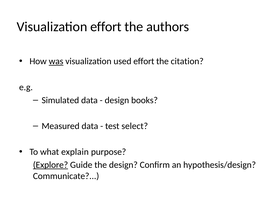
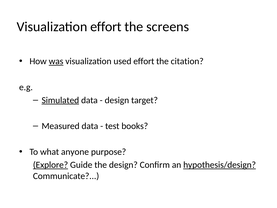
authors: authors -> screens (168, 27)
Simulated underline: none -> present (60, 100)
books: books -> target (145, 100)
select: select -> books (135, 126)
explain: explain -> anyone (75, 152)
hypothesis/design underline: none -> present (220, 165)
